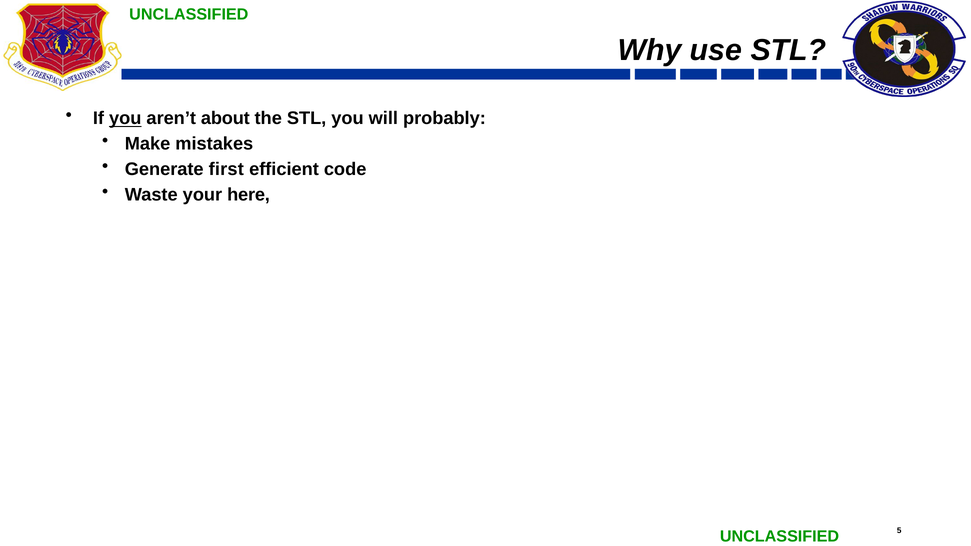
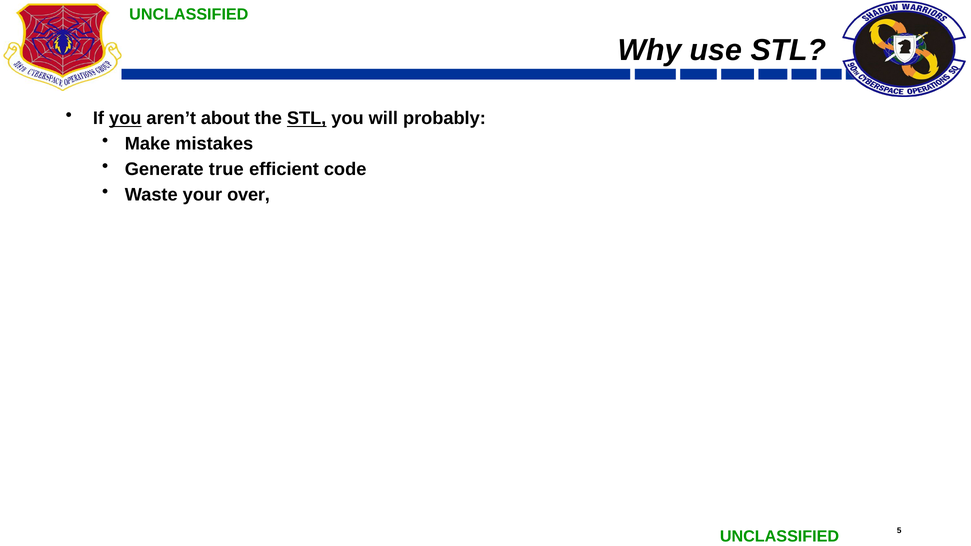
STL underline: none -> present (307, 119)
first: first -> true (226, 169)
here: here -> over (249, 195)
